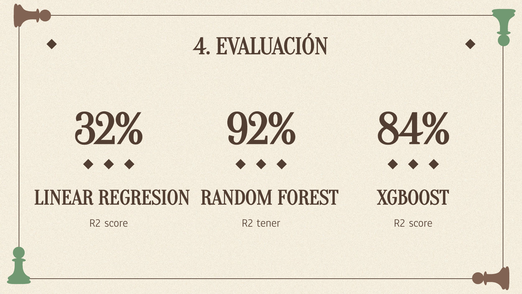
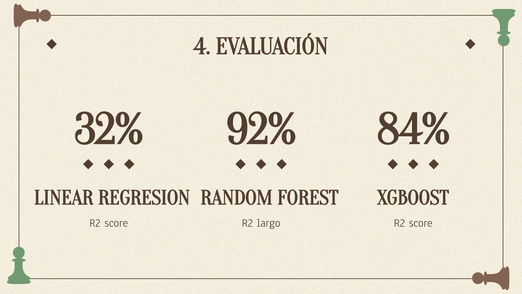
tener: tener -> largo (269, 223)
